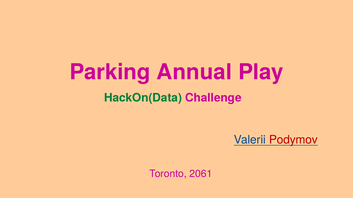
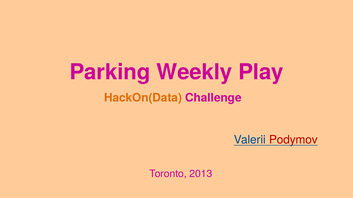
Annual: Annual -> Weekly (194, 72)
HackOn(Data colour: green -> orange (143, 98)
2061: 2061 -> 2013 (201, 174)
